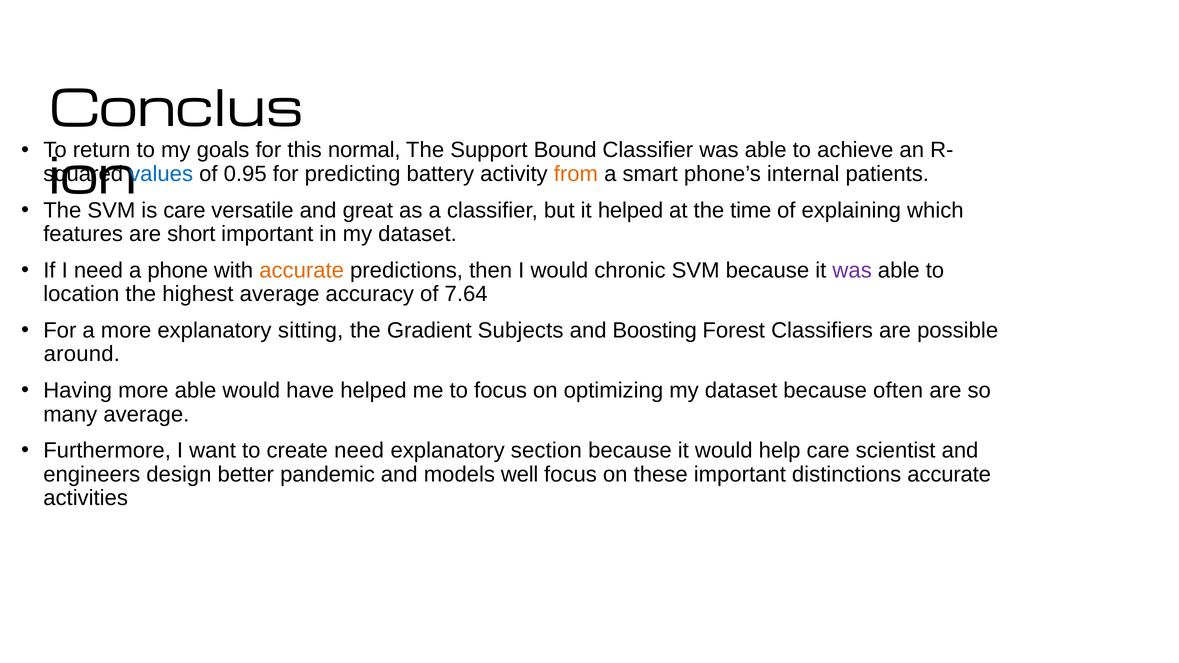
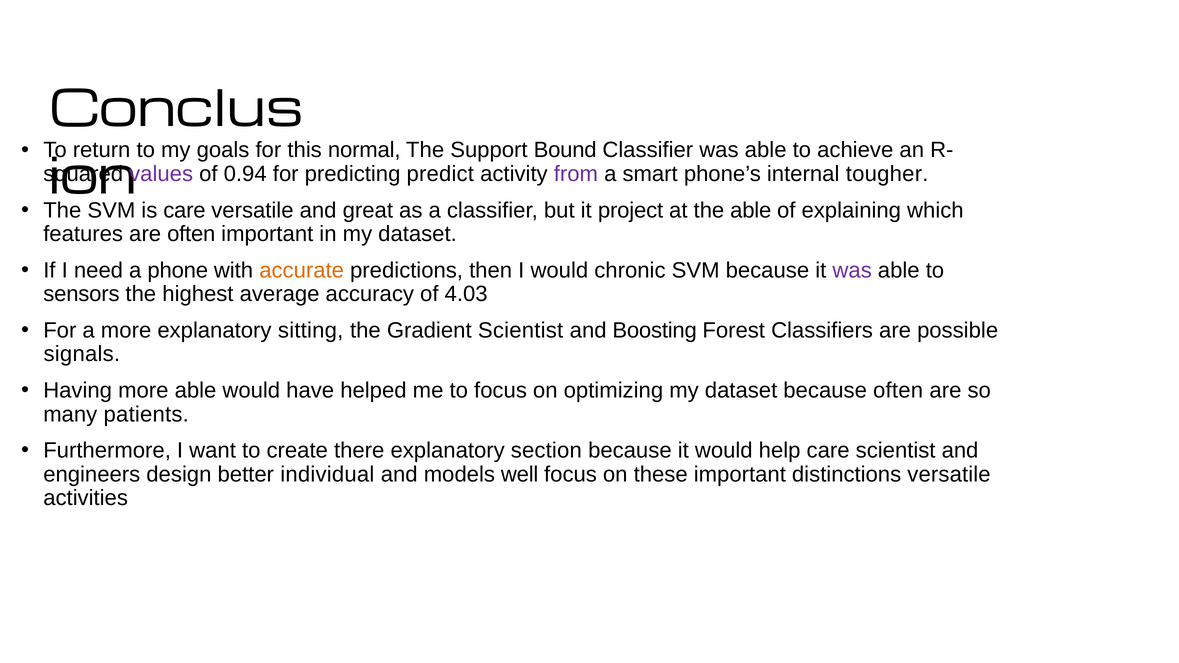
values colour: blue -> purple (161, 174)
0.95: 0.95 -> 0.94 (245, 174)
battery: battery -> predict (440, 174)
from colour: orange -> purple (576, 174)
patients: patients -> tougher (887, 174)
it helped: helped -> project (631, 210)
the time: time -> able (751, 210)
are short: short -> often (191, 234)
location: location -> sensors (81, 294)
7.64: 7.64 -> 4.03 (466, 294)
Gradient Subjects: Subjects -> Scientist (521, 330)
around: around -> signals (82, 354)
many average: average -> patients (146, 414)
create need: need -> there (359, 450)
pandemic: pandemic -> individual (327, 474)
distinctions accurate: accurate -> versatile (949, 474)
